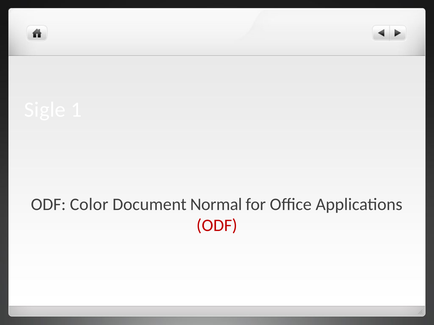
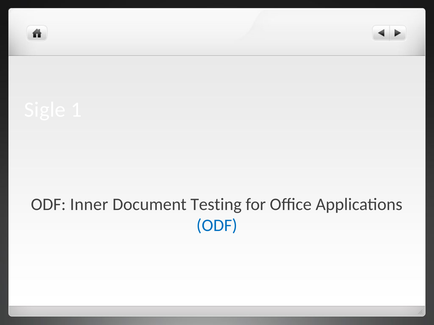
Color: Color -> Inner (89, 205)
Normal: Normal -> Testing (216, 205)
ODF colour: red -> blue (217, 226)
